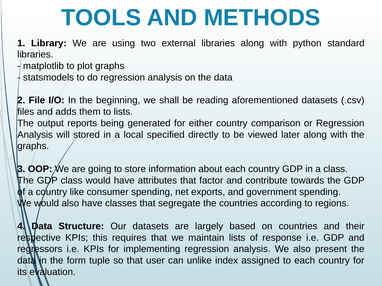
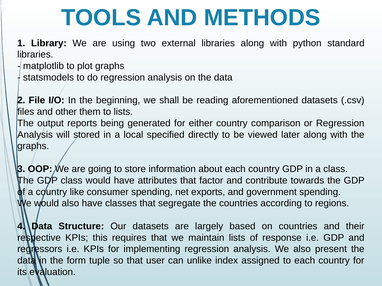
adds: adds -> other (66, 112)
